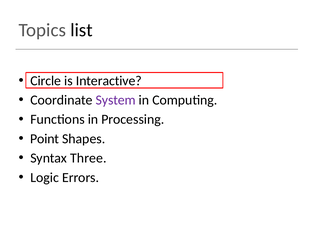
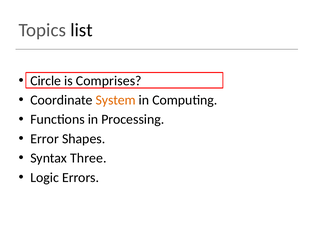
Interactive: Interactive -> Comprises (109, 81)
System colour: purple -> orange (116, 100)
Point: Point -> Error (45, 139)
